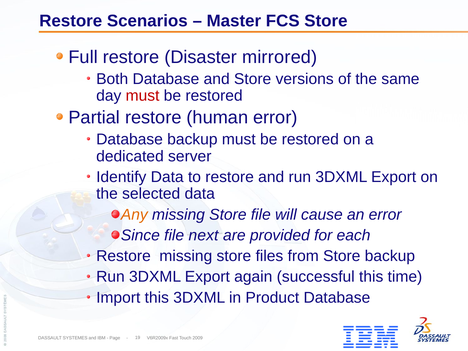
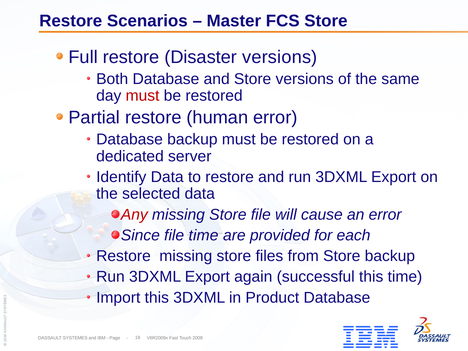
Disaster mirrored: mirrored -> versions (280, 57)
Any colour: orange -> red (134, 215)
file next: next -> time (204, 235)
